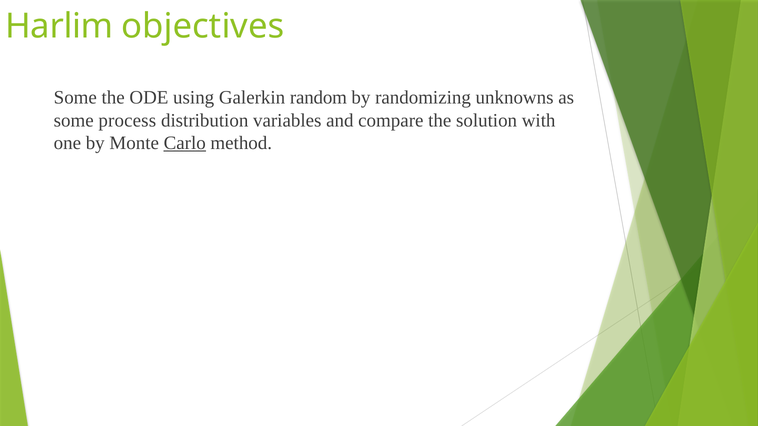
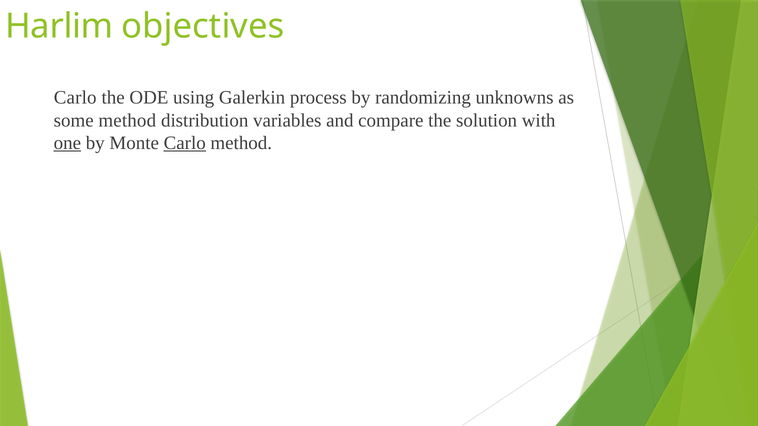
Some: Some -> Carlo (75, 98)
random: random -> process (318, 98)
some process: process -> method (127, 120)
one underline: none -> present (67, 143)
